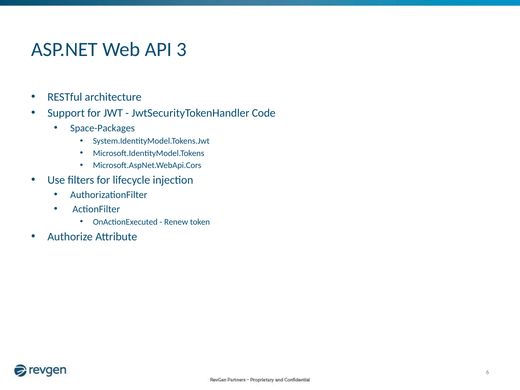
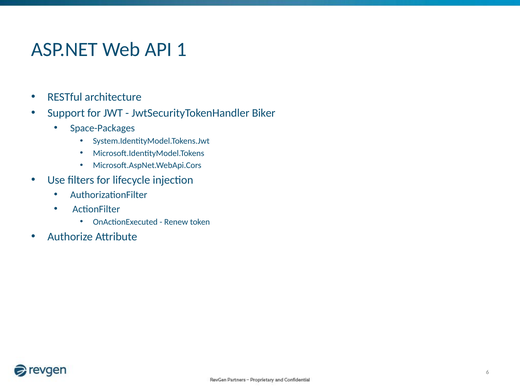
3: 3 -> 1 (182, 50)
Code: Code -> Biker (264, 113)
